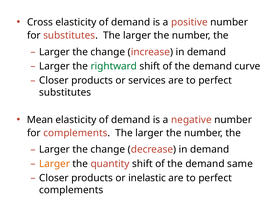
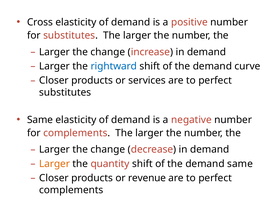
rightward colour: green -> blue (114, 66)
Mean: Mean -> Same (40, 120)
inelastic: inelastic -> revenue (147, 179)
